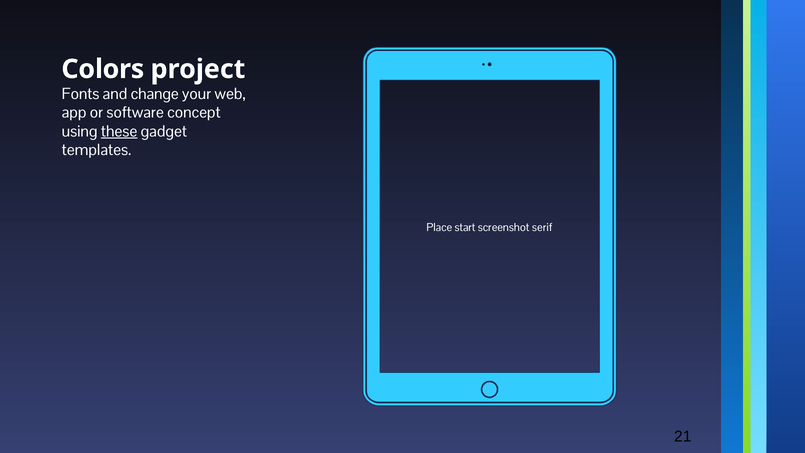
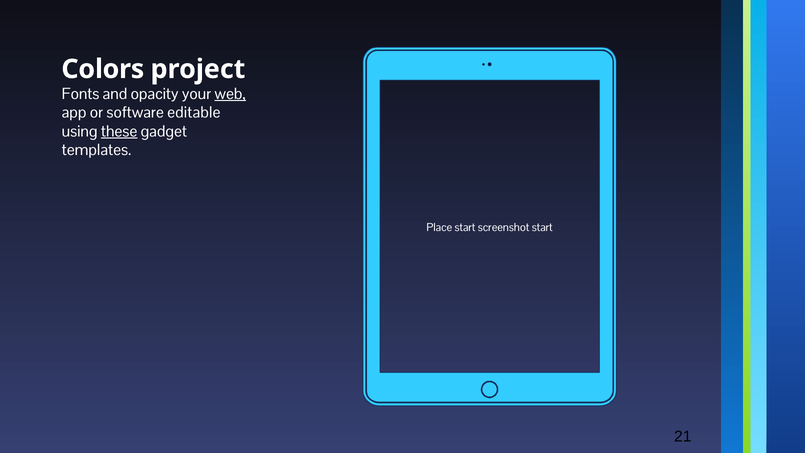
change: change -> opacity (155, 94)
web underline: none -> present (230, 94)
concept: concept -> editable (194, 113)
screenshot serif: serif -> start (542, 228)
